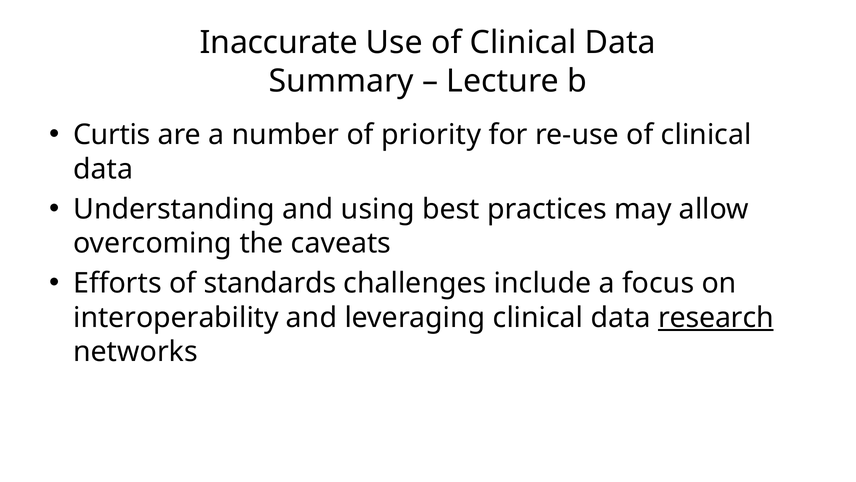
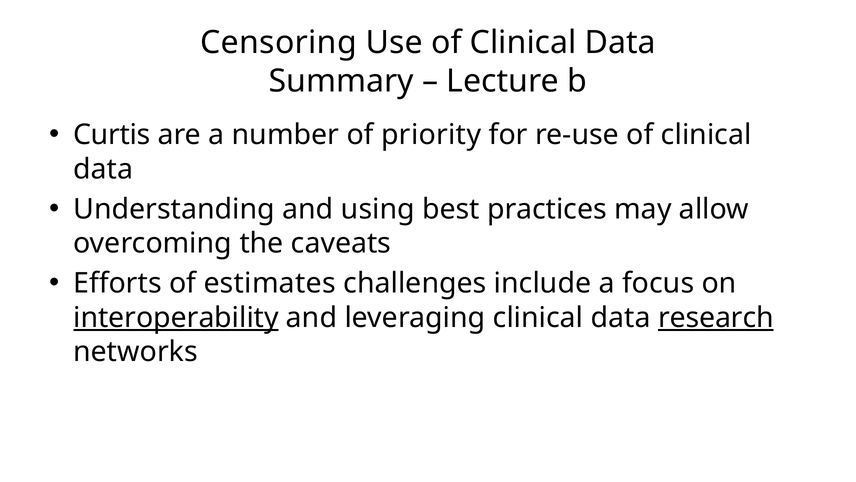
Inaccurate: Inaccurate -> Censoring (279, 42)
standards: standards -> estimates (270, 283)
interoperability underline: none -> present (176, 317)
